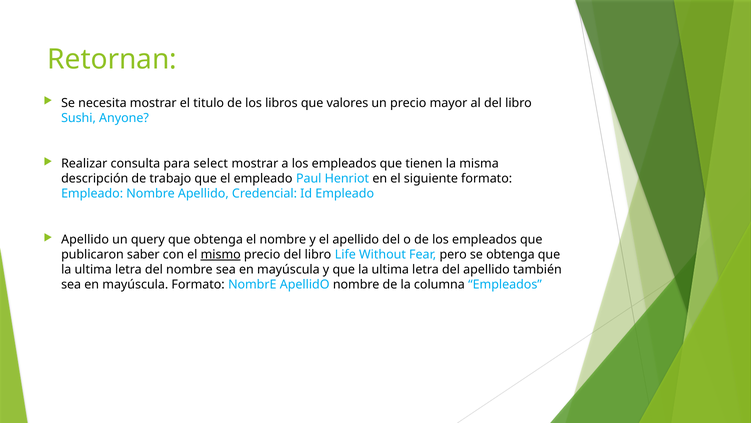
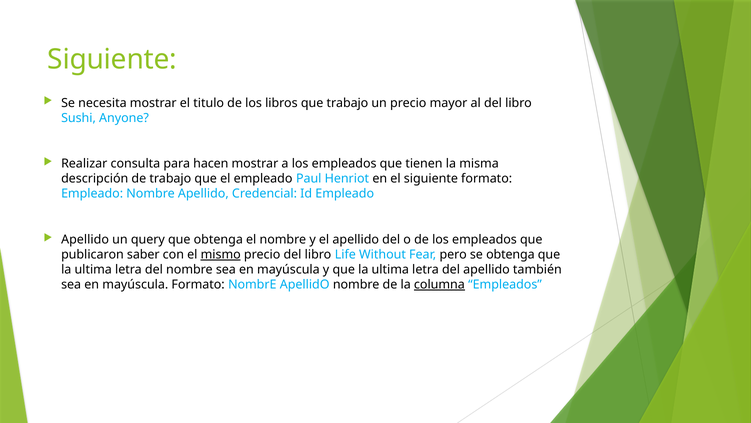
Retornan: Retornan -> Siguiente (112, 59)
que valores: valores -> trabajo (347, 103)
select: select -> hacen (211, 163)
columna underline: none -> present (439, 284)
